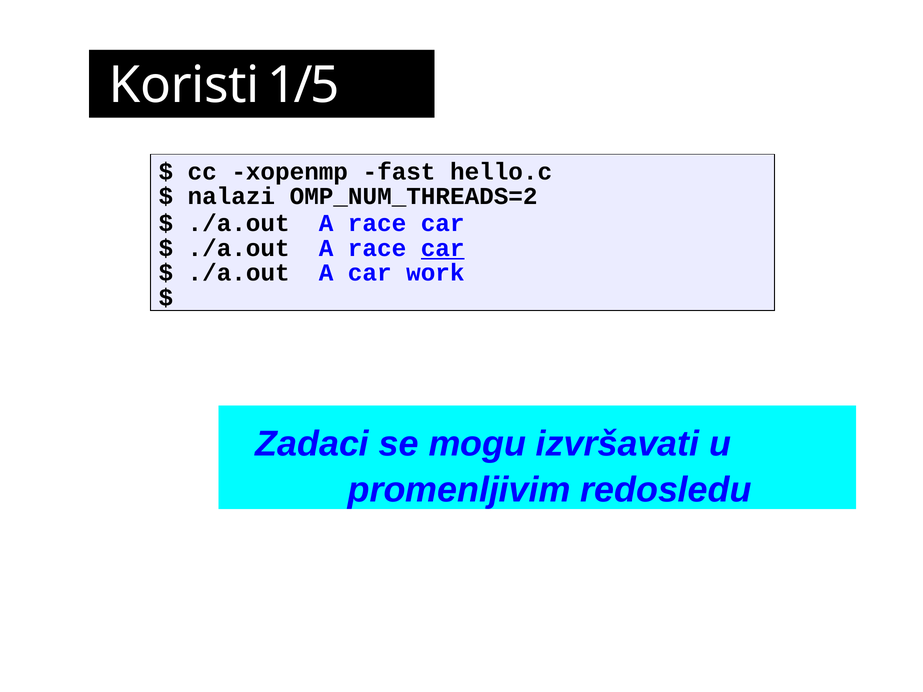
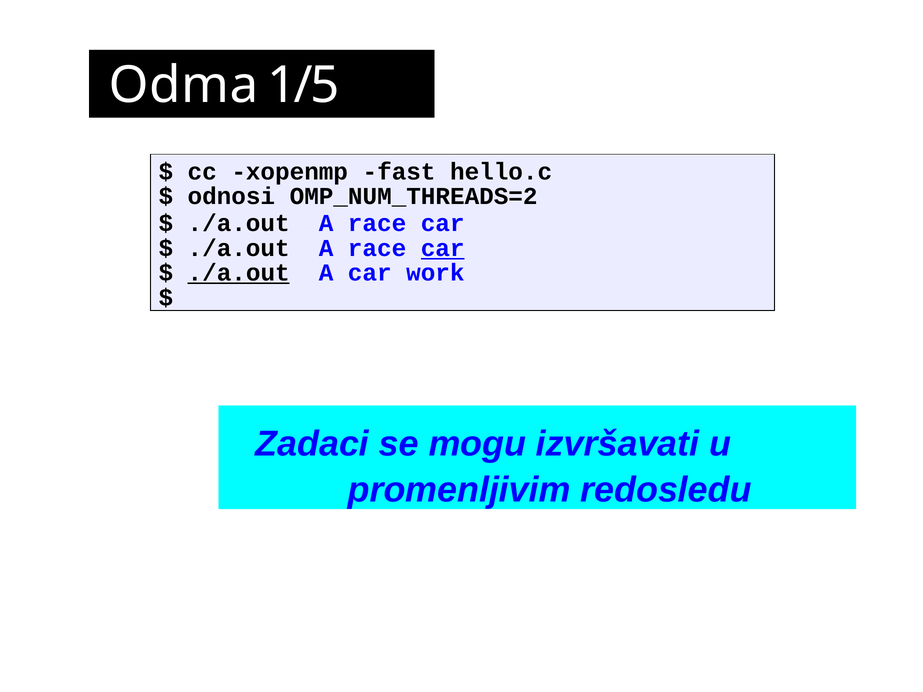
Koristi: Koristi -> Odma (184, 85)
nalazi: nalazi -> odnosi (231, 196)
./a.out underline: none -> present (239, 273)
